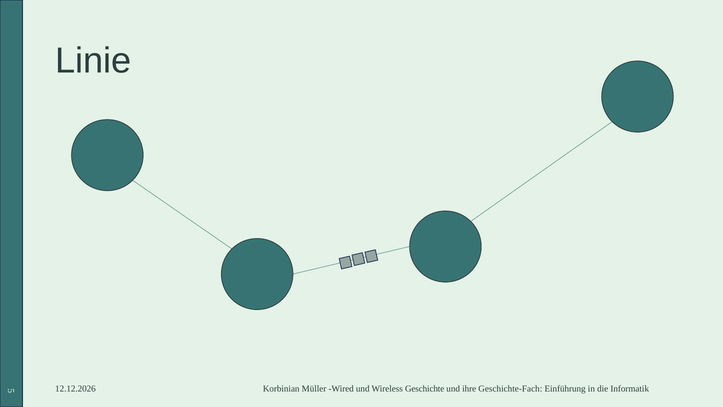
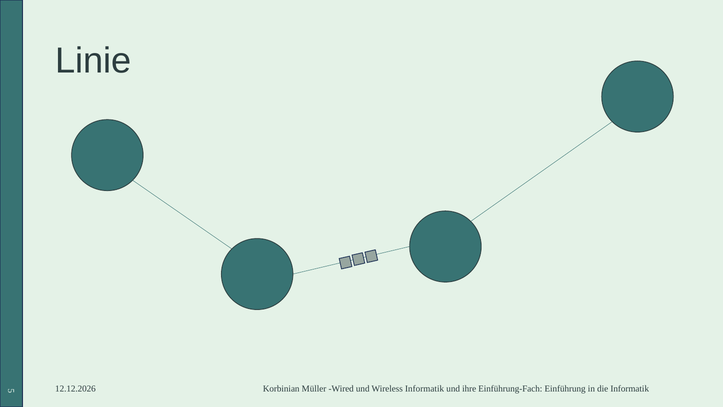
Wireless Geschichte: Geschichte -> Informatik (425, 388)
Geschichte-Fach: Geschichte-Fach -> Einführung-Fach (510, 388)
